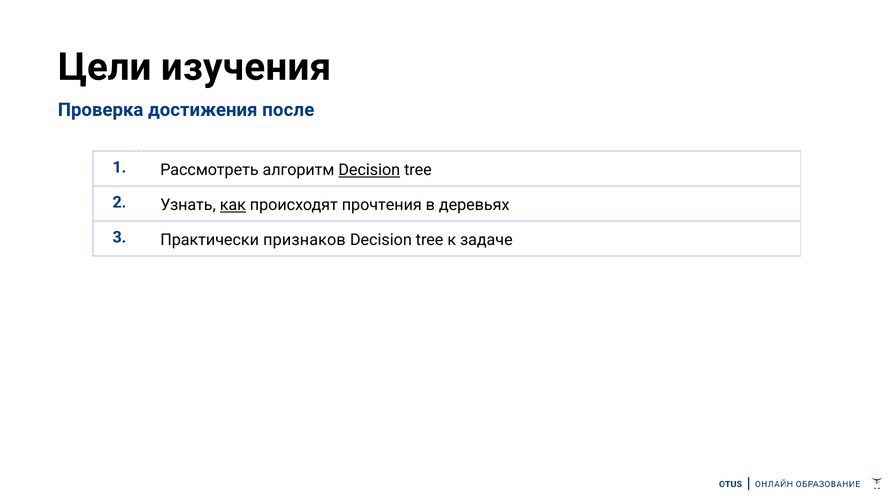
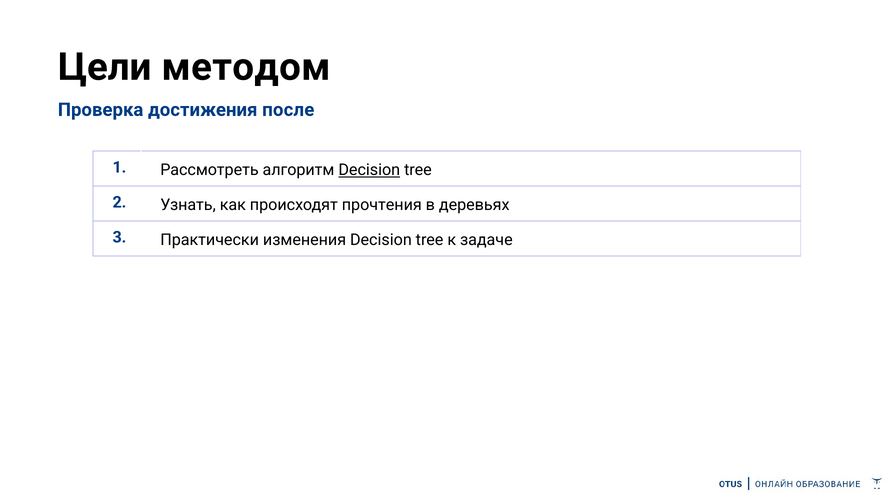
изучения: изучения -> методом (246, 67)
как underline: present -> none (233, 205)
признаков: признаков -> изменения (305, 240)
